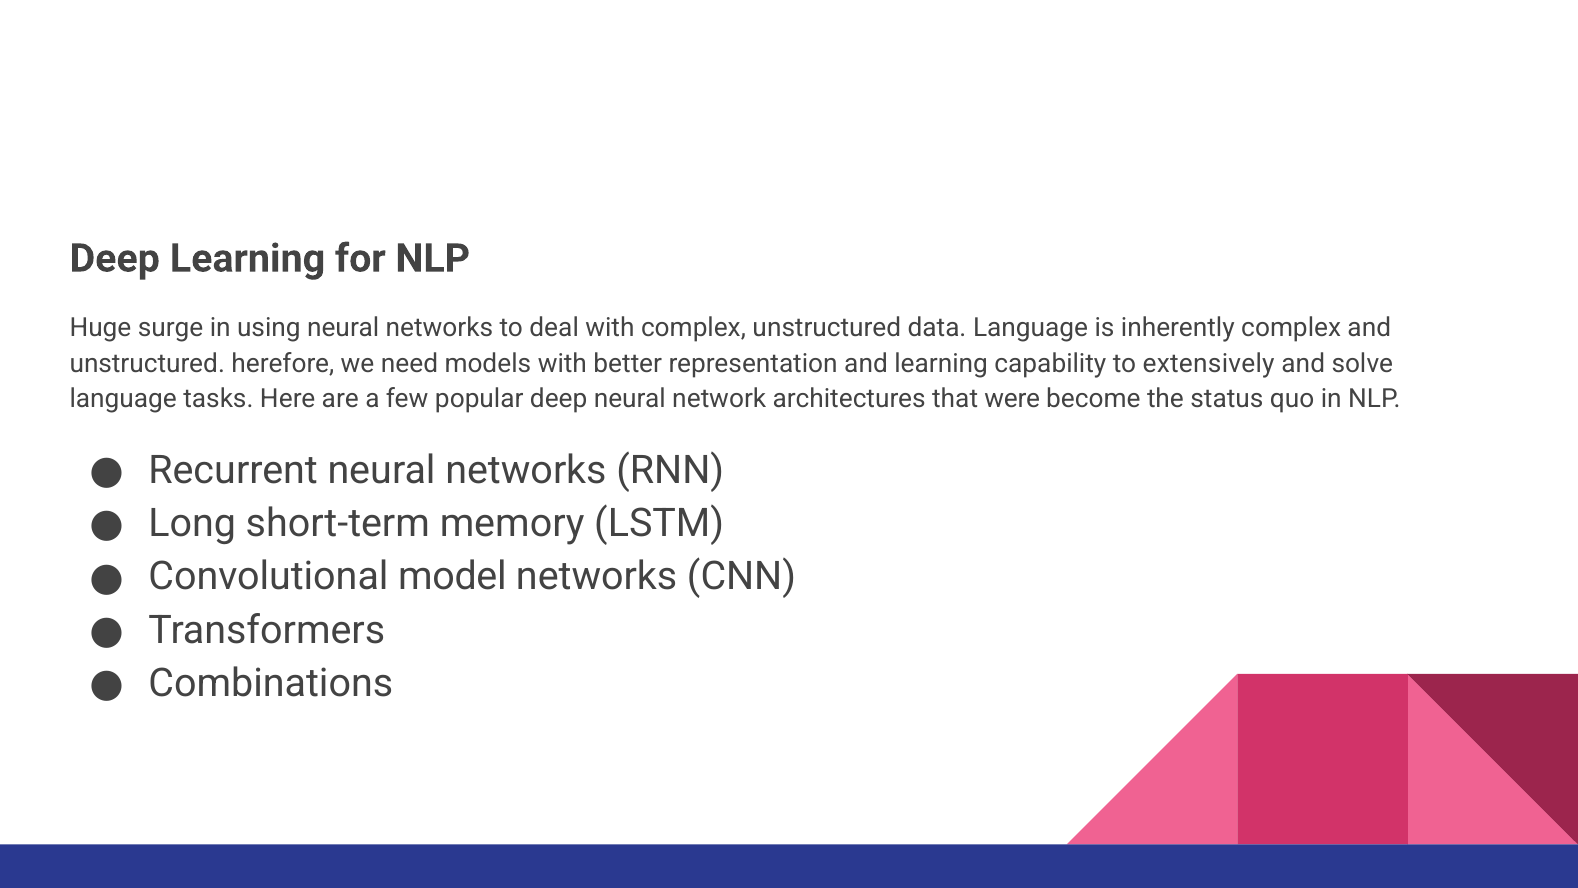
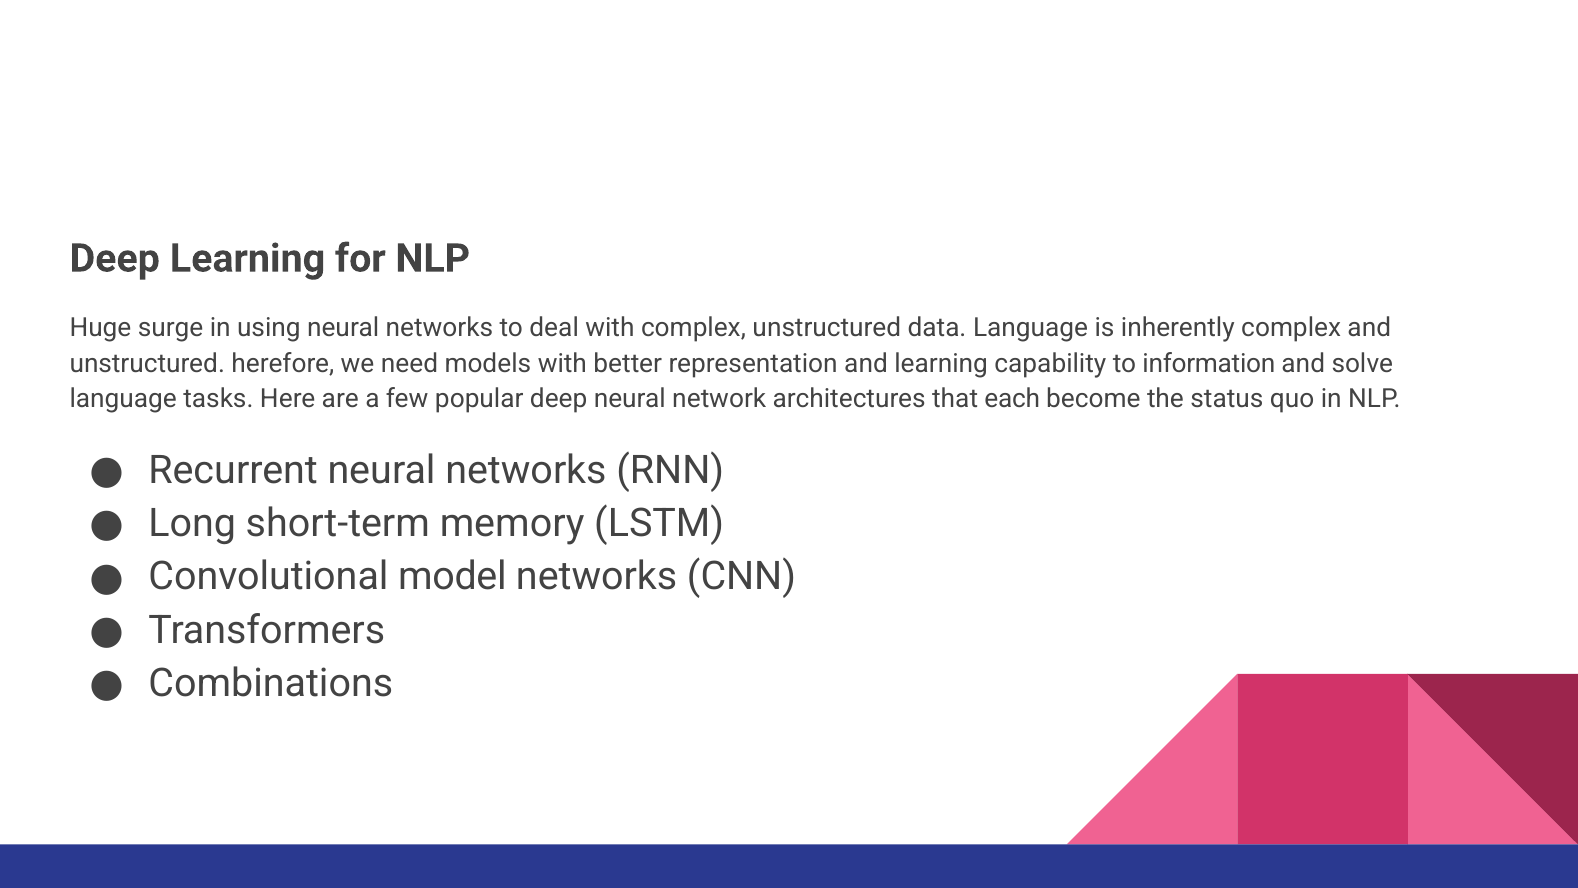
extensively: extensively -> information (1209, 363)
were: were -> each (1012, 399)
